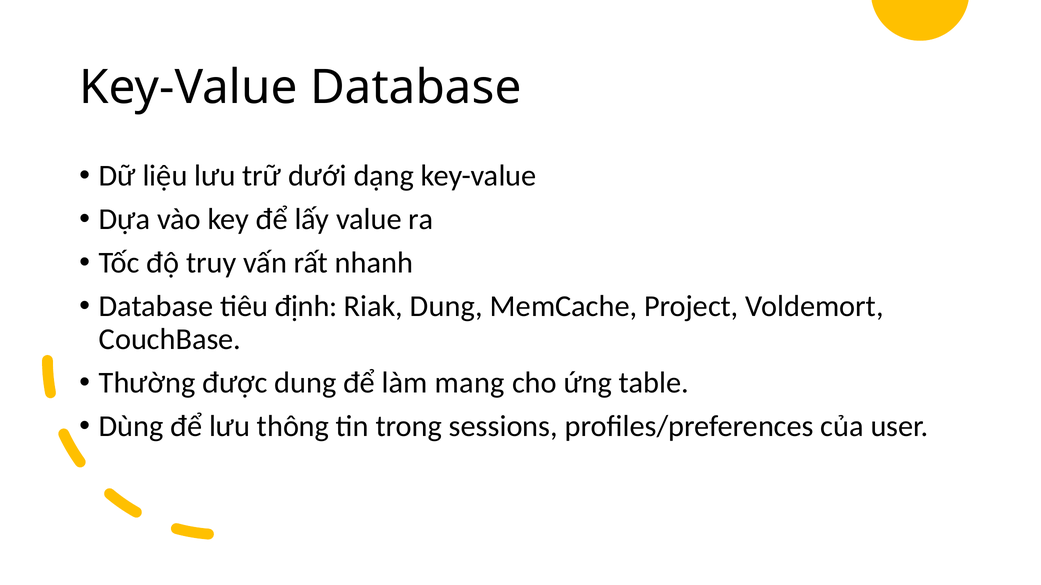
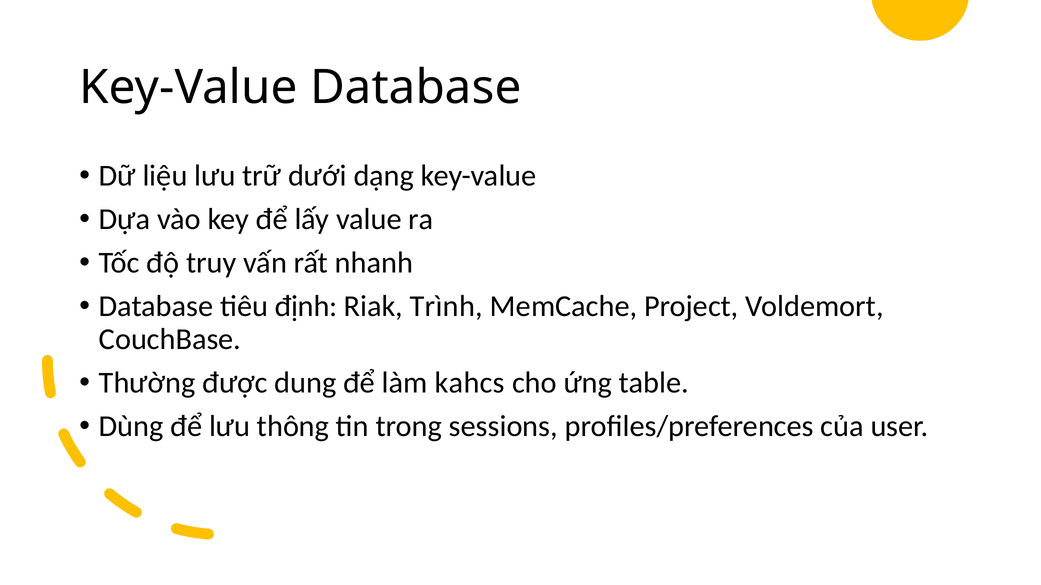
Riak Dung: Dung -> Trình (446, 307)
mang: mang -> kahcs (470, 383)
